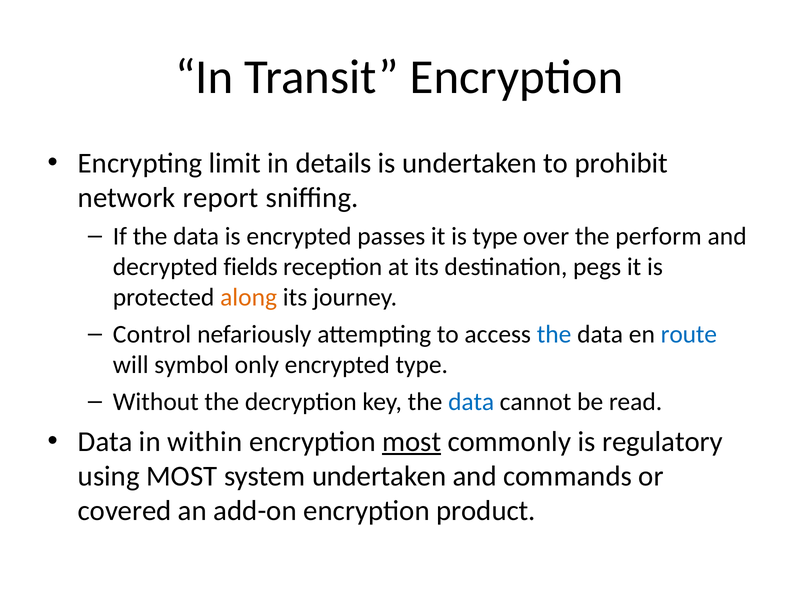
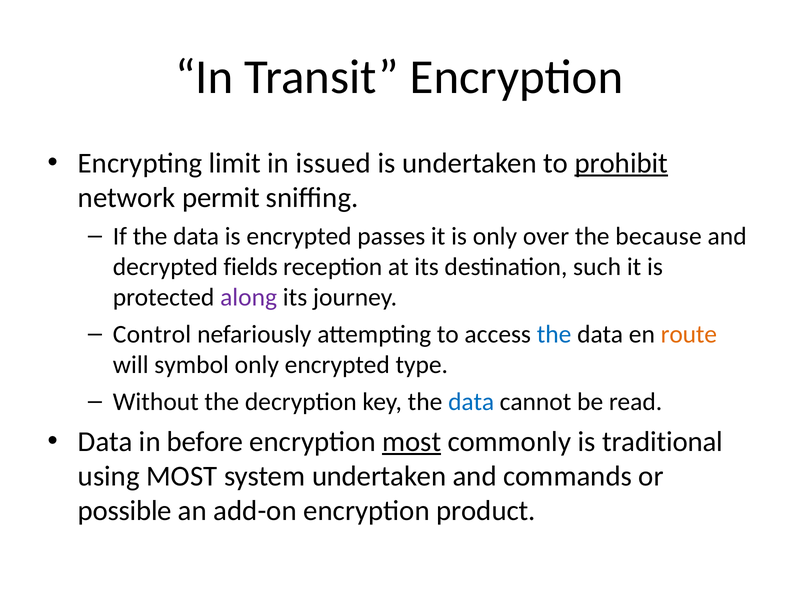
details: details -> issued (333, 163)
prohibit underline: none -> present (621, 163)
report: report -> permit (221, 198)
is type: type -> only (495, 236)
perform: perform -> because (659, 236)
pegs: pegs -> such (597, 267)
along colour: orange -> purple (249, 298)
route colour: blue -> orange (689, 334)
within: within -> before (205, 442)
regulatory: regulatory -> traditional (663, 442)
covered: covered -> possible (125, 511)
